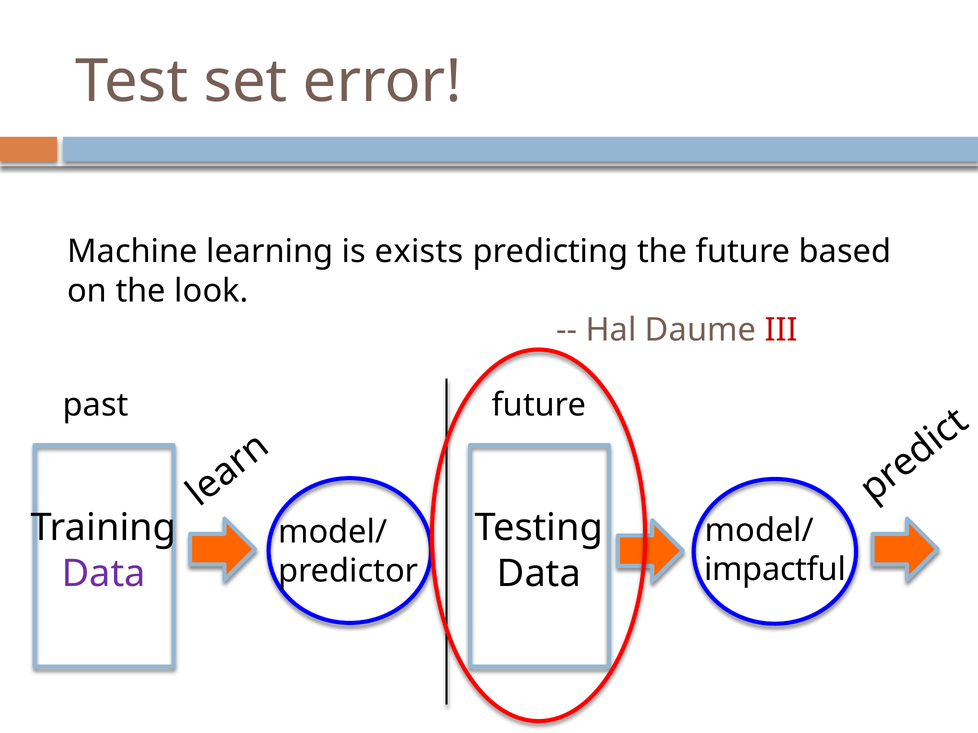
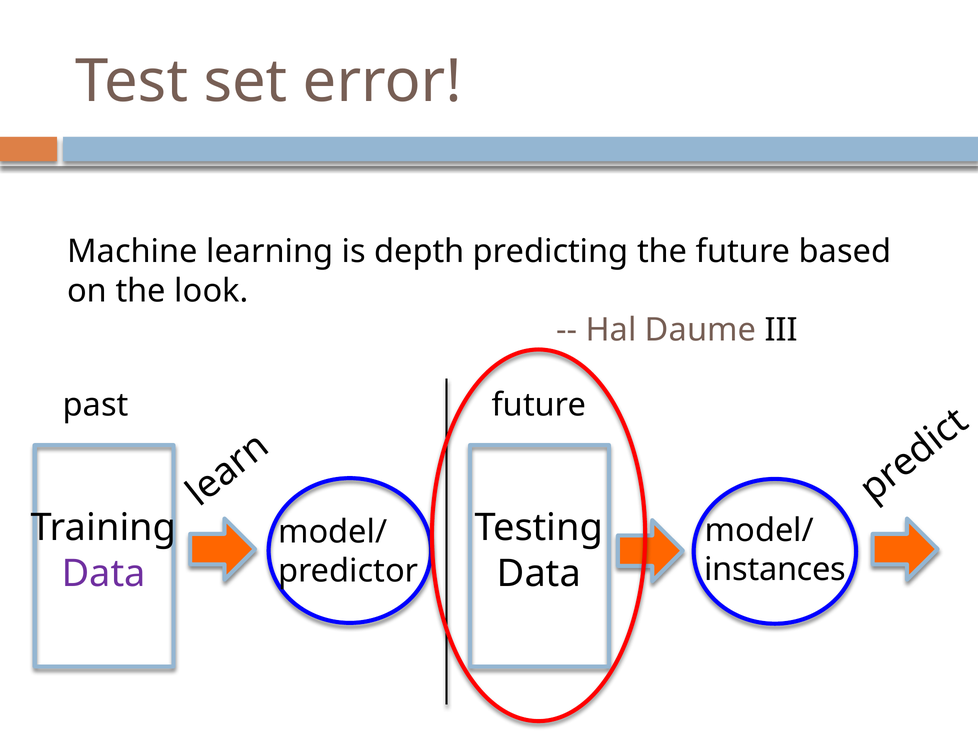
exists: exists -> depth (419, 252)
III colour: red -> black (781, 330)
impactful: impactful -> instances (775, 570)
